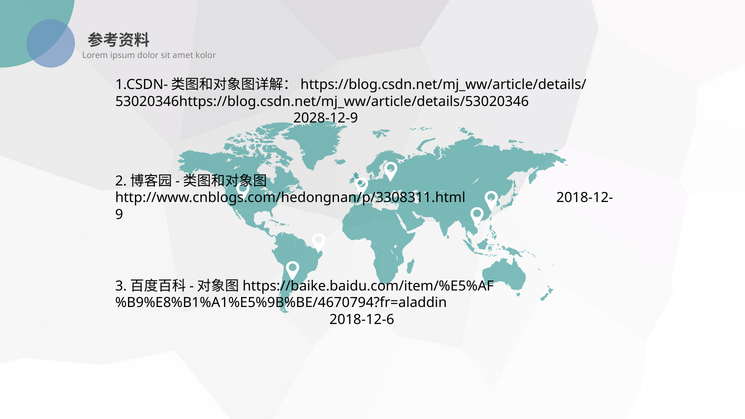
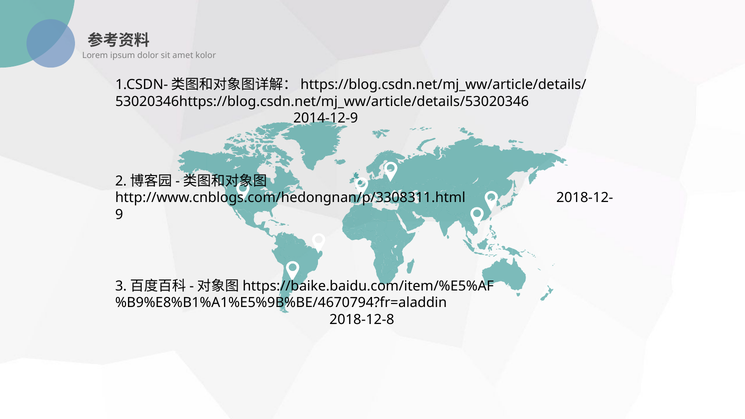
2028-12-9: 2028-12-9 -> 2014-12-9 (326, 118)
2018-12-6: 2018-12-6 -> 2018-12-8 (362, 320)
